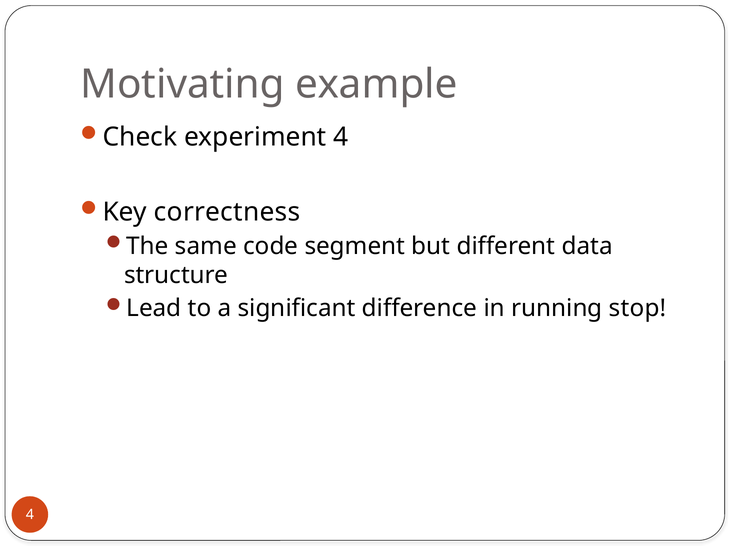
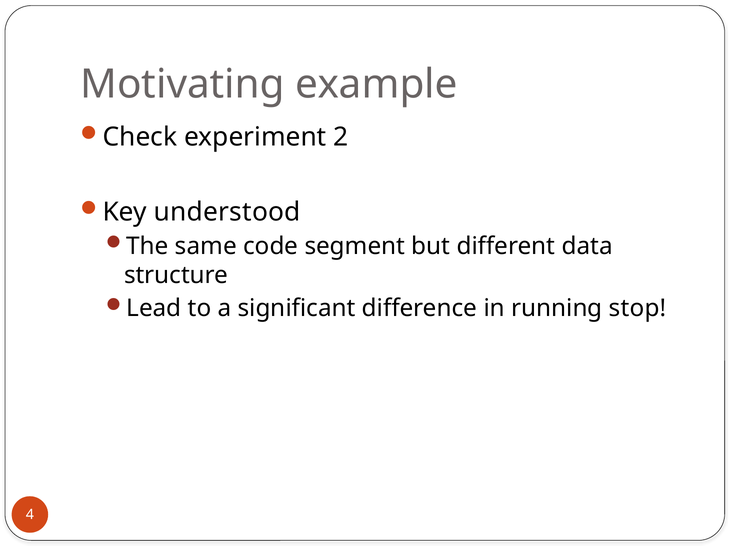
experiment 4: 4 -> 2 (341, 137)
correctness: correctness -> understood (227, 212)
